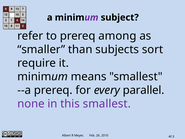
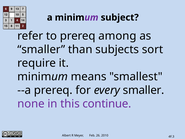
every parallel: parallel -> smaller (144, 90)
this smallest: smallest -> continue (107, 104)
